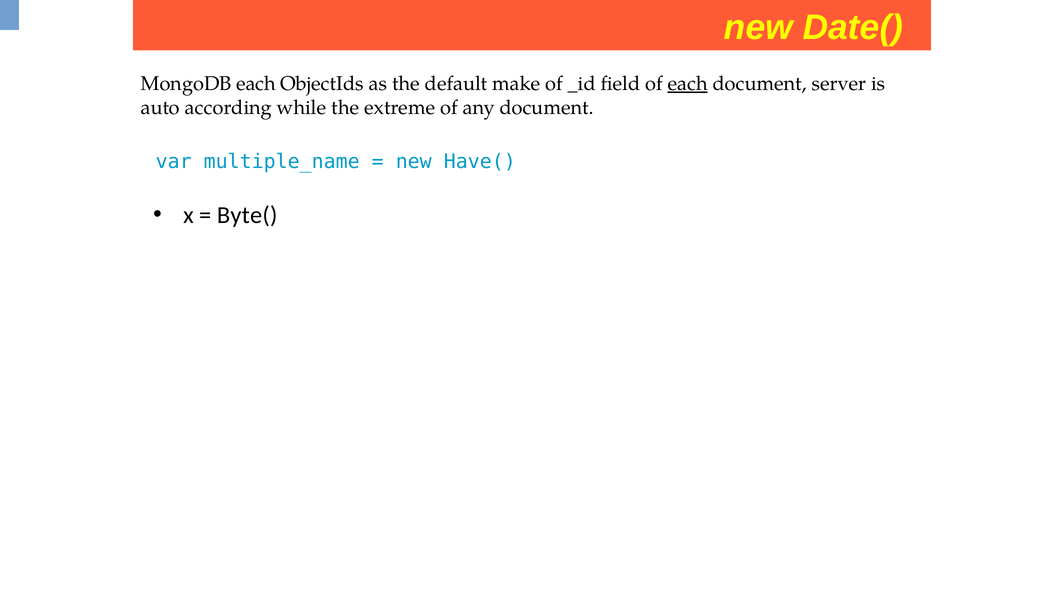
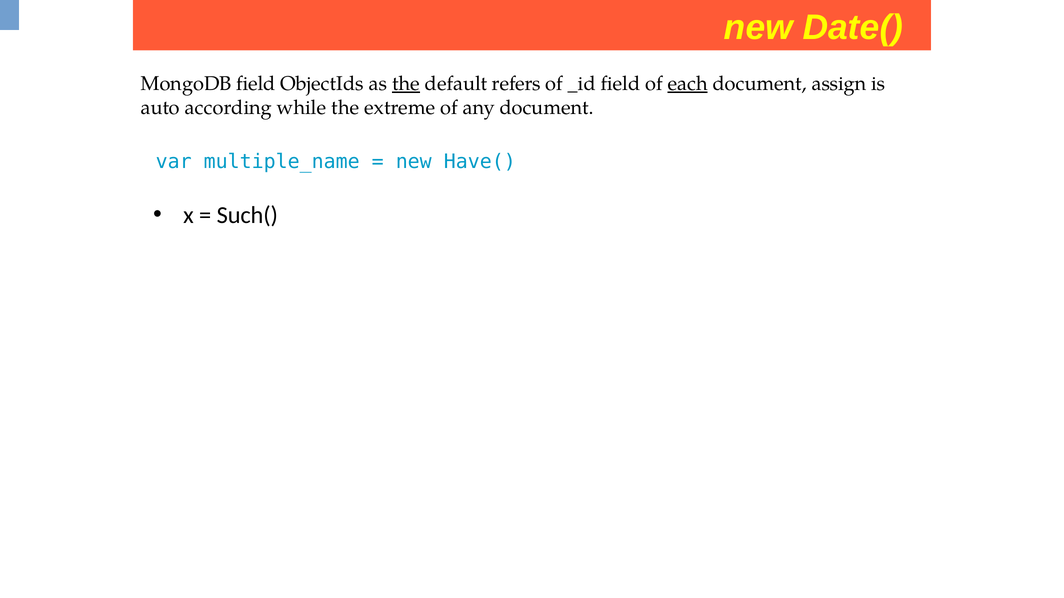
MongoDB each: each -> field (256, 84)
the underline: none -> present (406, 84)
make: make -> refers (516, 84)
server: server -> assign (839, 84)
Byte(: Byte( -> Such( (247, 215)
